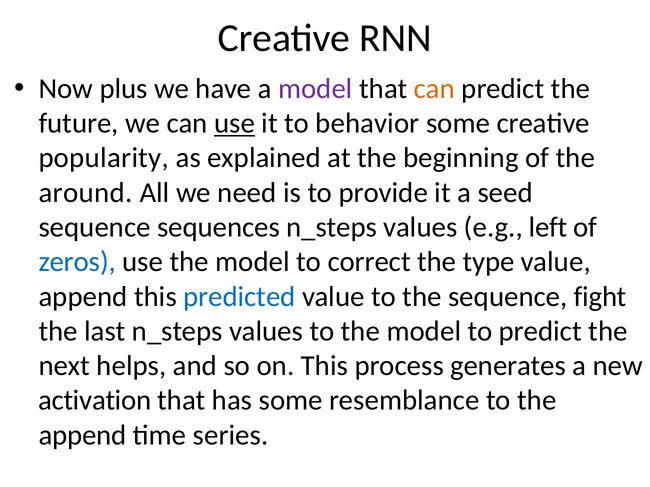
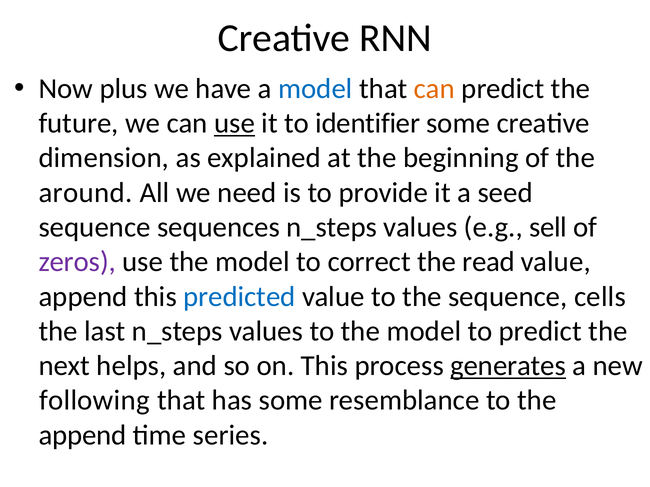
model colour: purple -> blue (315, 89)
behavior: behavior -> identifier (368, 123)
popularity: popularity -> dimension (104, 158)
left: left -> sell (548, 227)
zeros colour: blue -> purple (77, 262)
type: type -> read (489, 262)
fight: fight -> cells (600, 297)
generates underline: none -> present (508, 366)
activation: activation -> following (94, 401)
